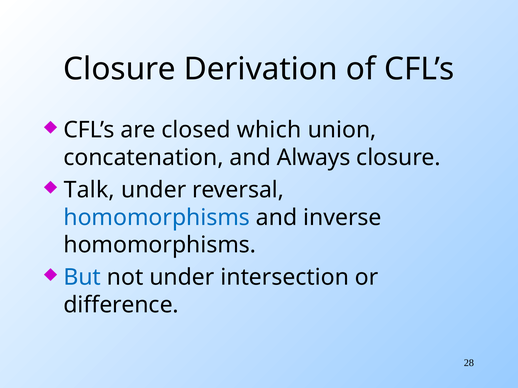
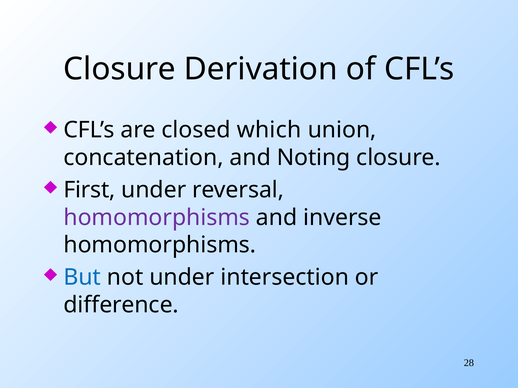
Always: Always -> Noting (314, 158)
Talk: Talk -> First (89, 190)
homomorphisms colour: blue -> purple (157, 218)
